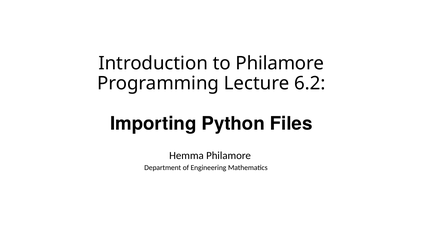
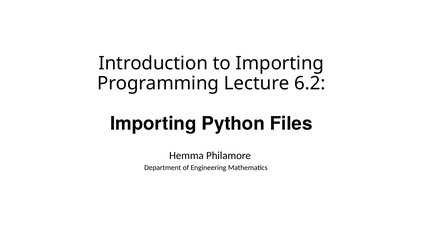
to Philamore: Philamore -> Importing (280, 63)
